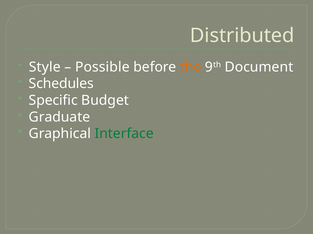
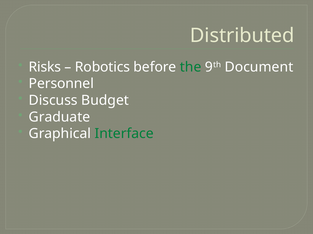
Style: Style -> Risks (45, 67)
Possible: Possible -> Robotics (102, 67)
the colour: orange -> green (191, 67)
Schedules: Schedules -> Personnel (61, 84)
Specific: Specific -> Discuss (53, 101)
